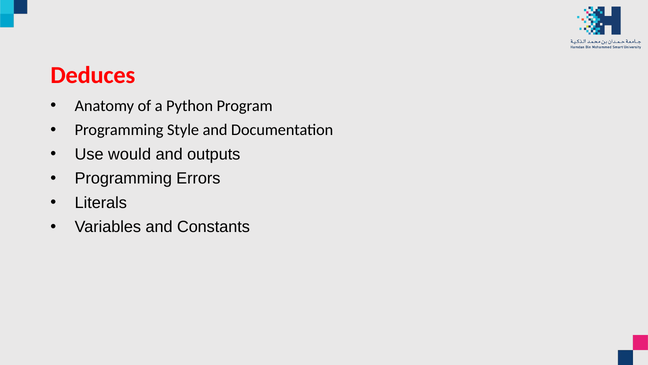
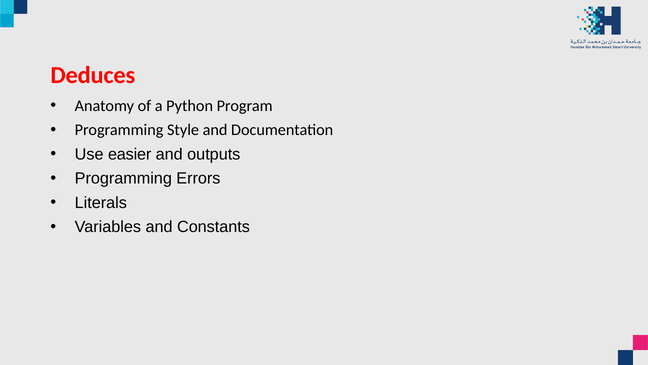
would: would -> easier (130, 154)
